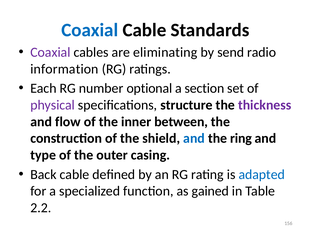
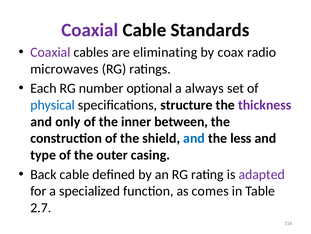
Coaxial colour: blue -> purple (90, 30)
send: send -> coax (231, 52)
information: information -> microwaves (64, 69)
section: section -> always (204, 88)
physical colour: purple -> blue (53, 105)
flow: flow -> only (68, 121)
ring: ring -> less (241, 138)
adapted colour: blue -> purple (262, 174)
gained: gained -> comes (210, 190)
2.2: 2.2 -> 2.7 (41, 207)
